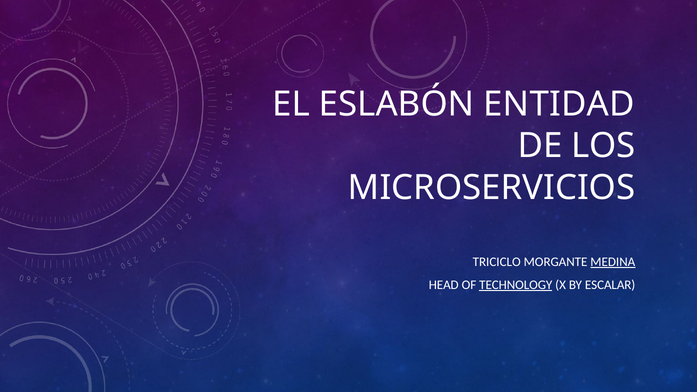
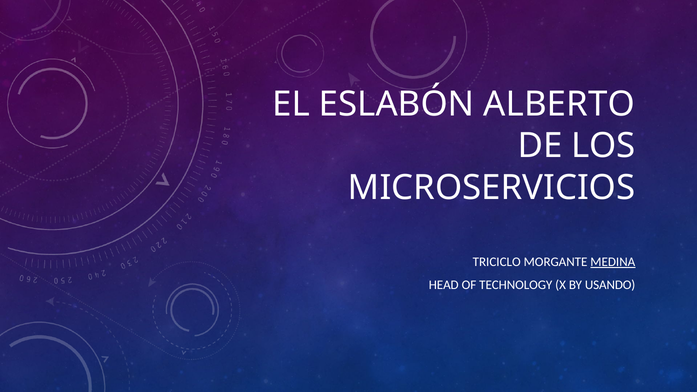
ENTIDAD: ENTIDAD -> ALBERTO (559, 104)
TECHNOLOGY underline: present -> none (516, 285)
ESCALAR: ESCALAR -> USANDO (610, 285)
